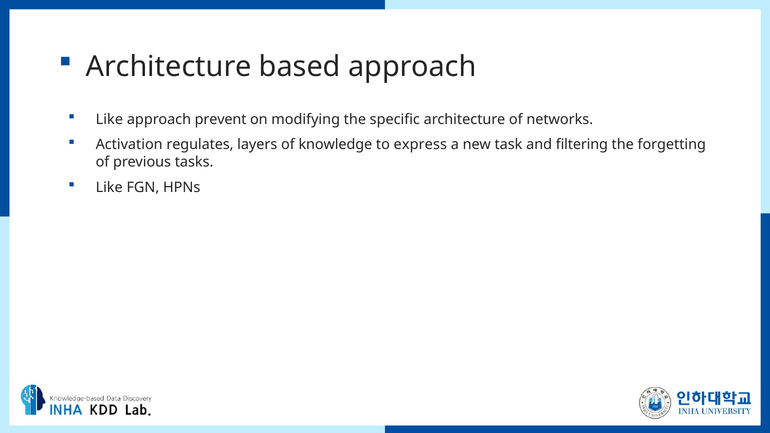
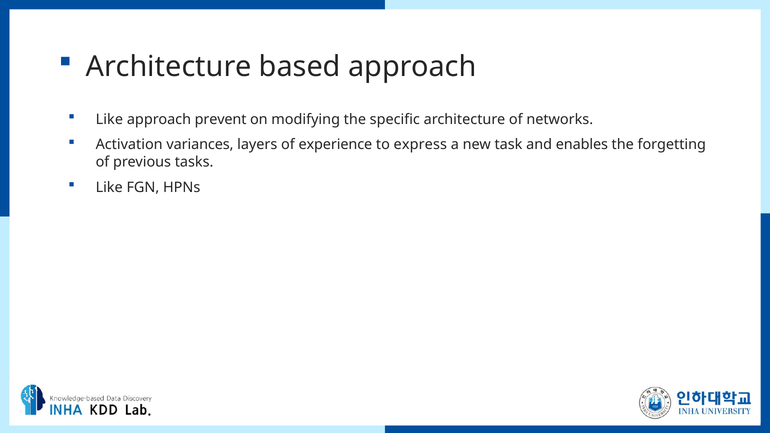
regulates: regulates -> variances (200, 145)
knowledge: knowledge -> experience (335, 145)
filtering: filtering -> enables (582, 145)
